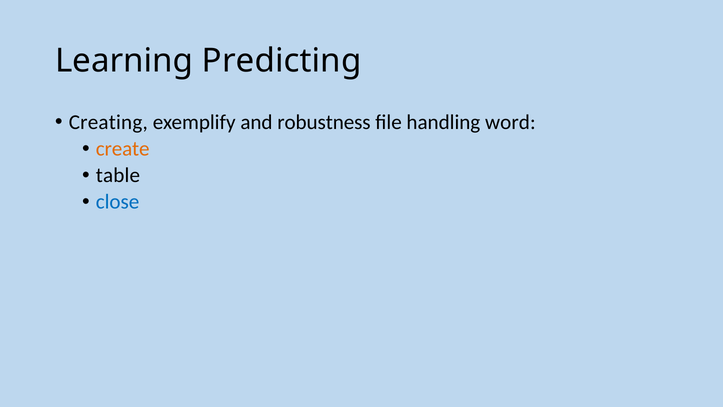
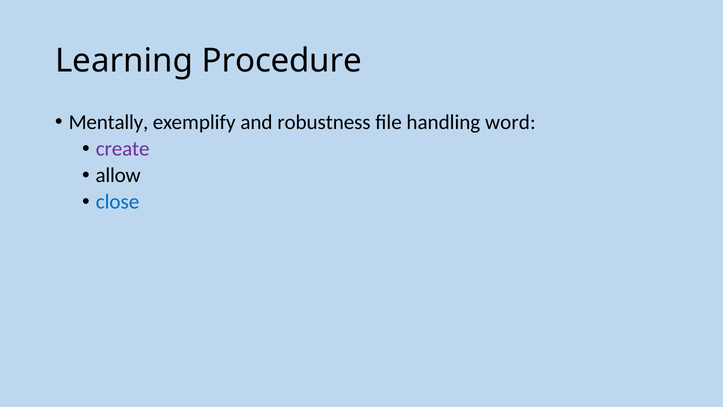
Predicting: Predicting -> Procedure (282, 61)
Creating: Creating -> Mentally (108, 122)
create colour: orange -> purple (123, 149)
table: table -> allow (118, 175)
